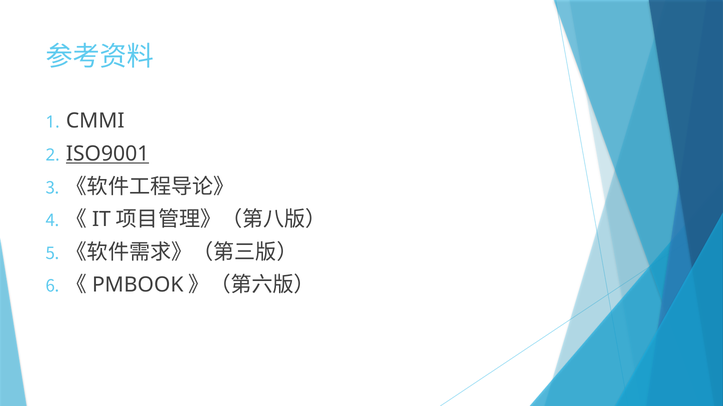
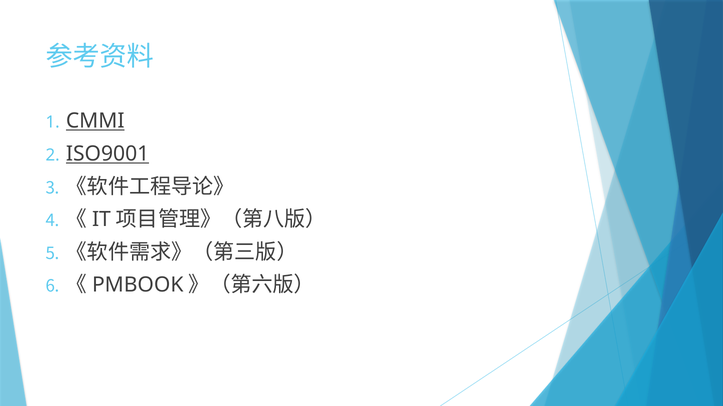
CMMI underline: none -> present (95, 121)
